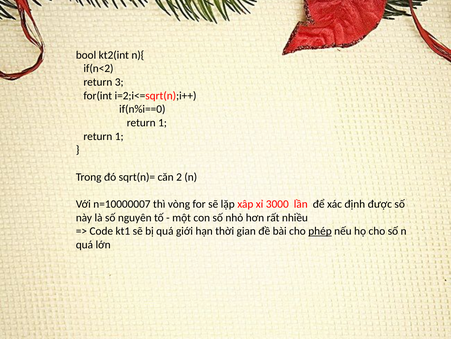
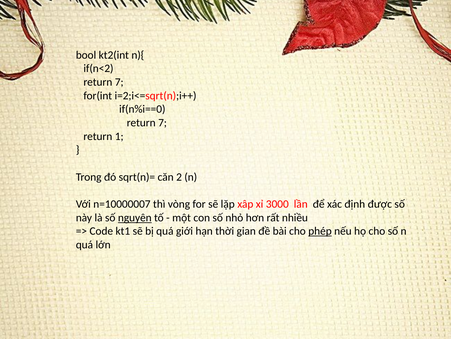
3: 3 -> 7 (119, 82)
1: 1 -> 7 (163, 123)
nguyên underline: none -> present (135, 217)
